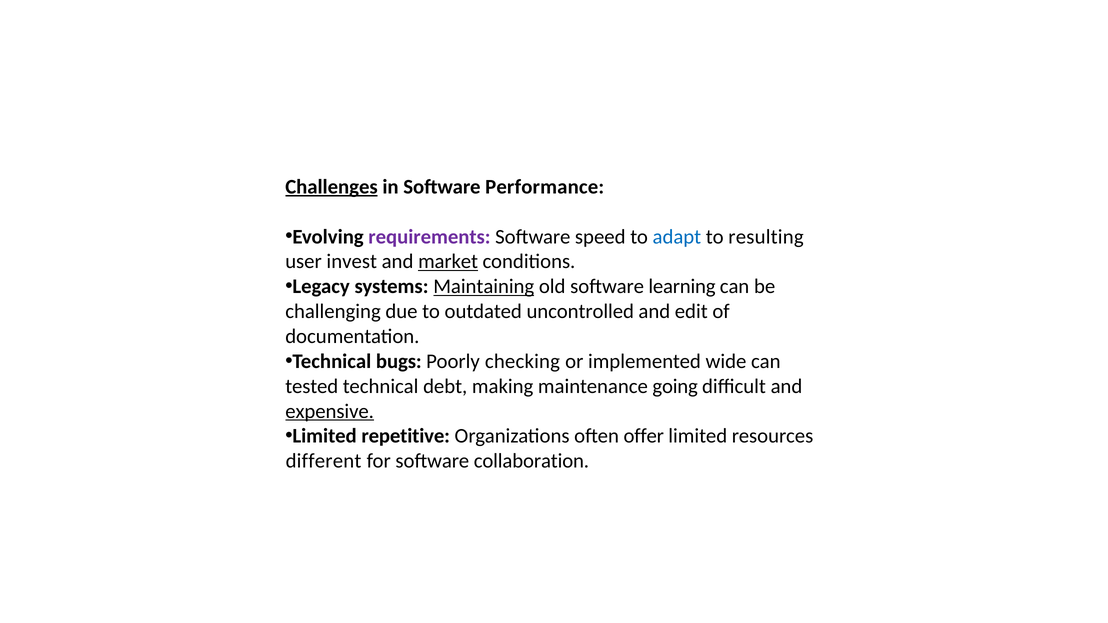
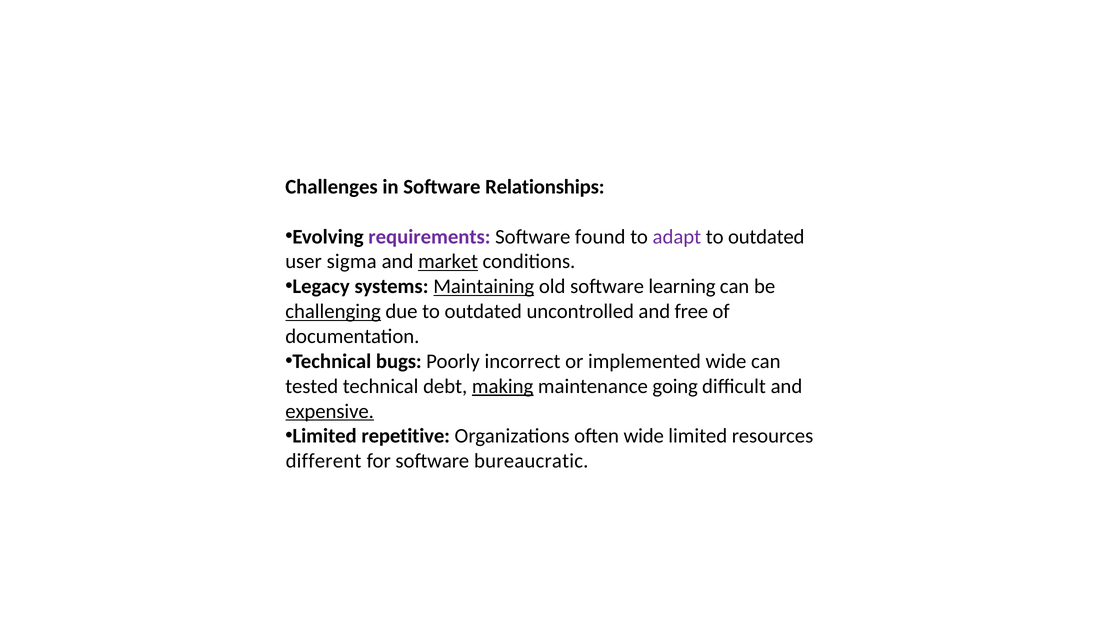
Challenges underline: present -> none (331, 187)
Performance: Performance -> Relationships (545, 187)
speed: speed -> found (600, 237)
adapt colour: blue -> purple (677, 237)
resulting: resulting -> outdated (766, 237)
invest: invest -> sigma (352, 262)
challenging underline: none -> present (333, 312)
edit: edit -> free (691, 312)
checking: checking -> incorrect (523, 361)
making underline: none -> present (503, 386)
often offer: offer -> wide (644, 436)
collaboration: collaboration -> bureaucratic (531, 461)
